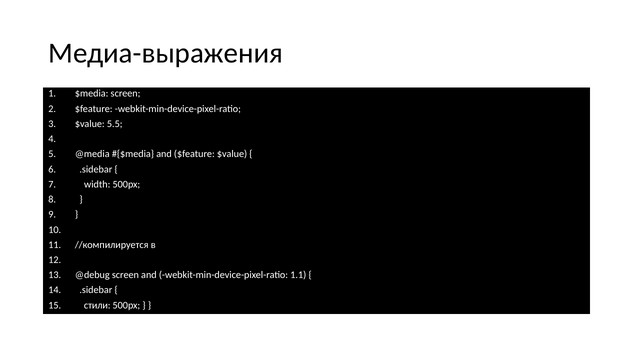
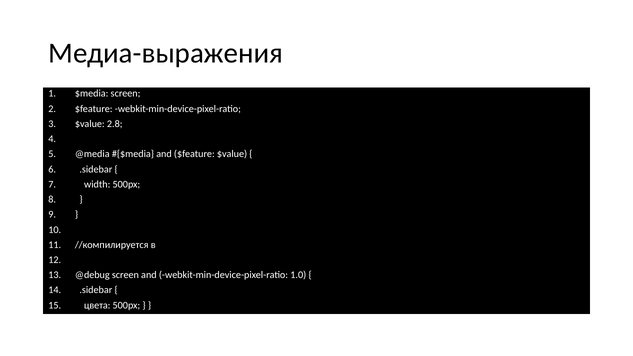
5.5: 5.5 -> 2.8 (115, 124)
1.1: 1.1 -> 1.0 (298, 275)
стили: стили -> цвета (97, 305)
